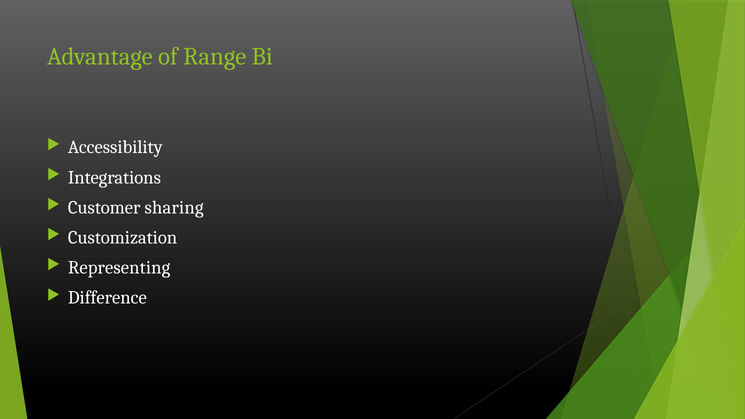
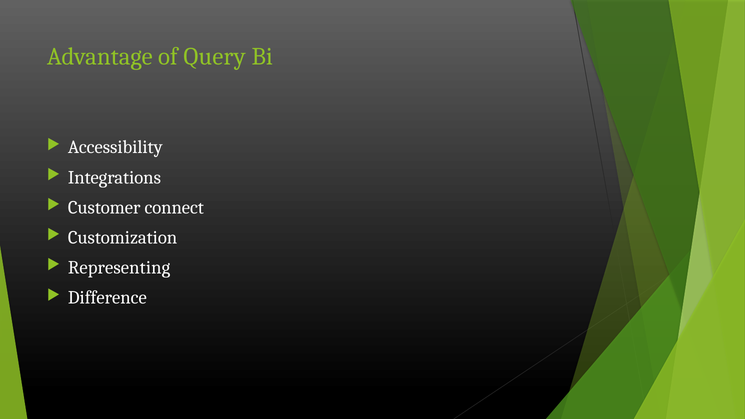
Range: Range -> Query (215, 57)
sharing: sharing -> connect (174, 208)
